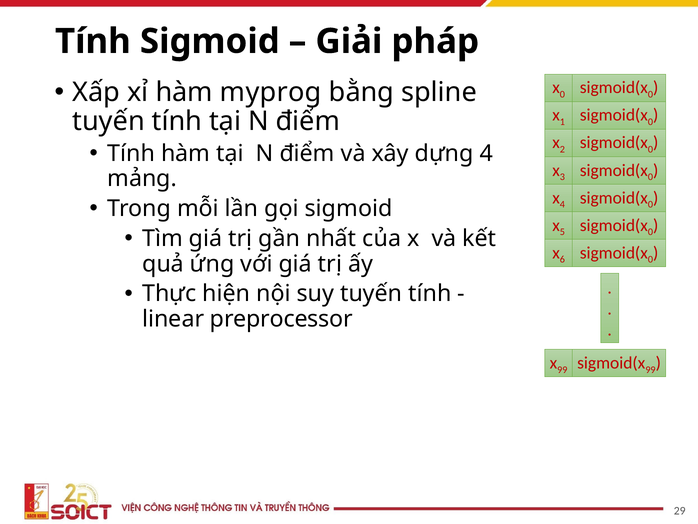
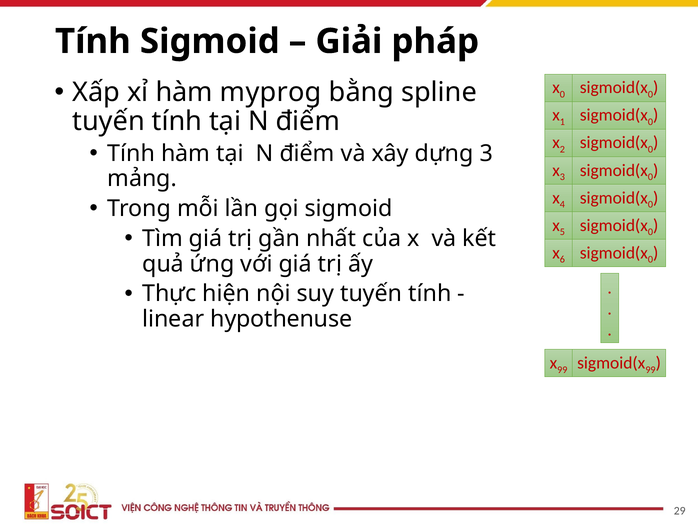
dựng 4: 4 -> 3 (486, 153)
preprocessor: preprocessor -> hypothenuse (281, 319)
